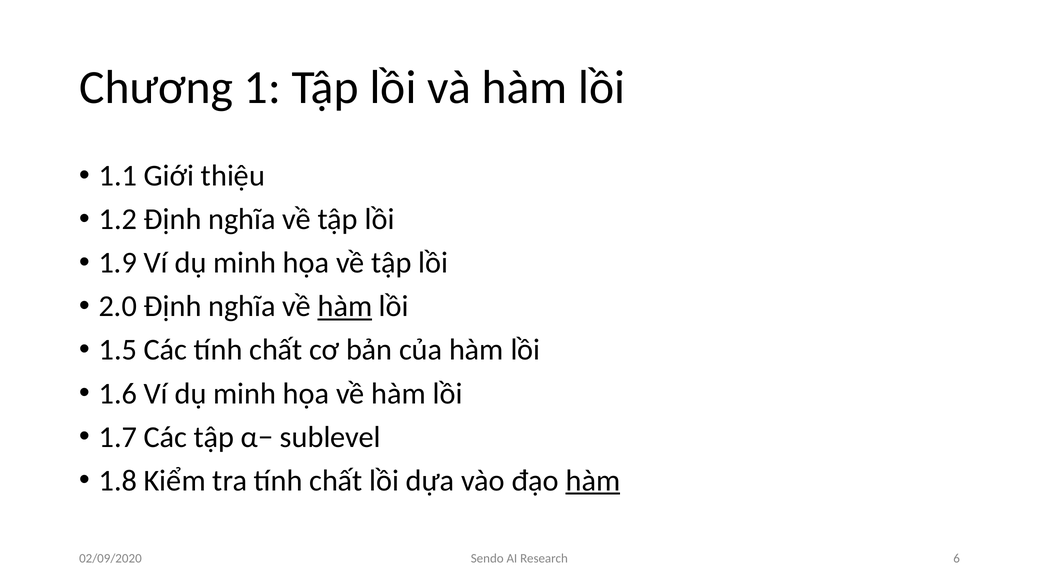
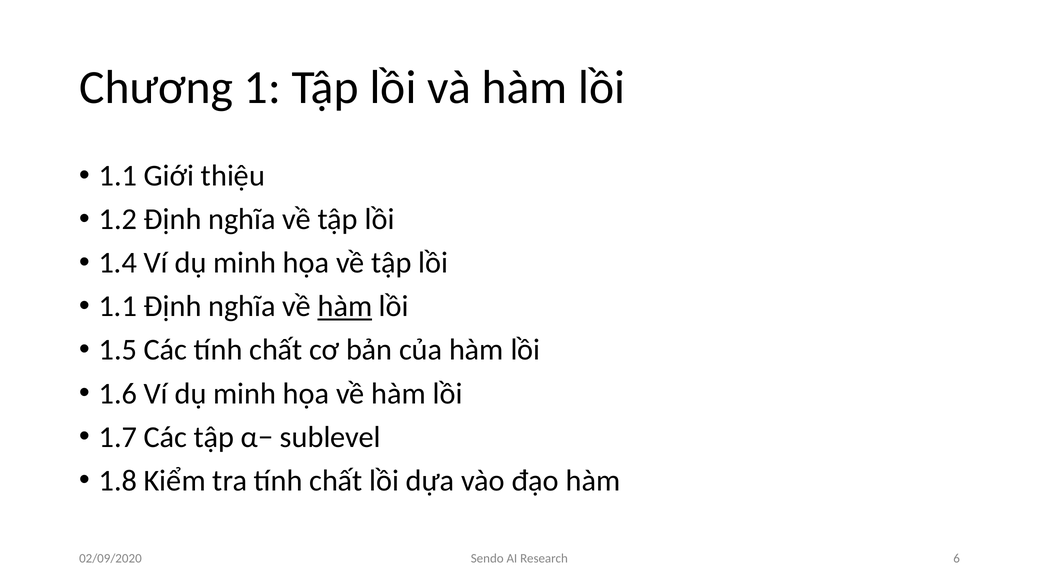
1.9: 1.9 -> 1.4 (118, 263)
2.0: 2.0 -> 1.1 (118, 306)
hàm underline: present -> none (593, 480)
